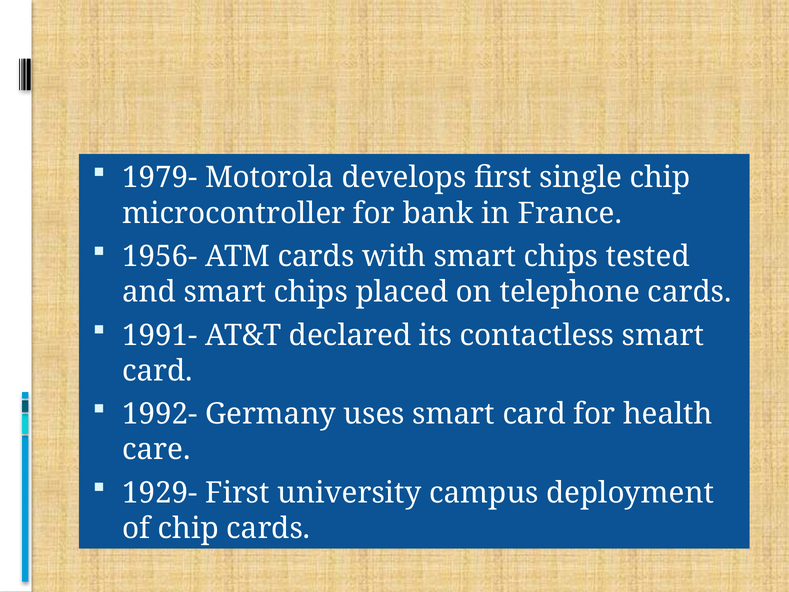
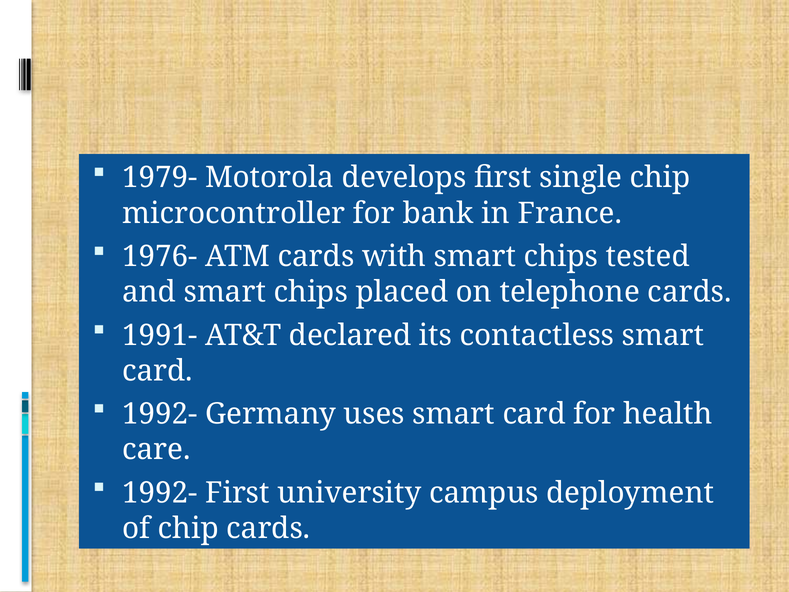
1956-: 1956- -> 1976- (160, 256)
1929-: 1929- -> 1992- (160, 493)
